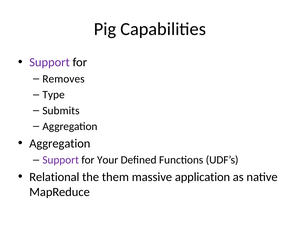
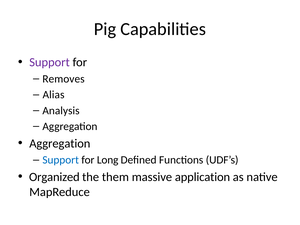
Type: Type -> Alias (54, 95)
Submits: Submits -> Analysis (61, 111)
Support colour: purple -> blue (61, 160)
Your: Your -> Long (108, 160)
Relational: Relational -> Organized (54, 177)
